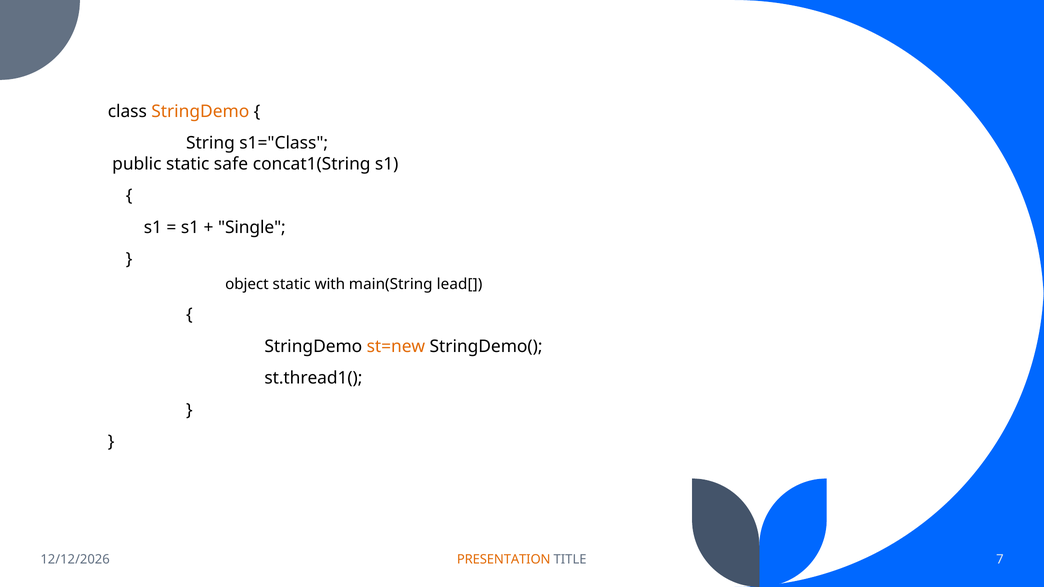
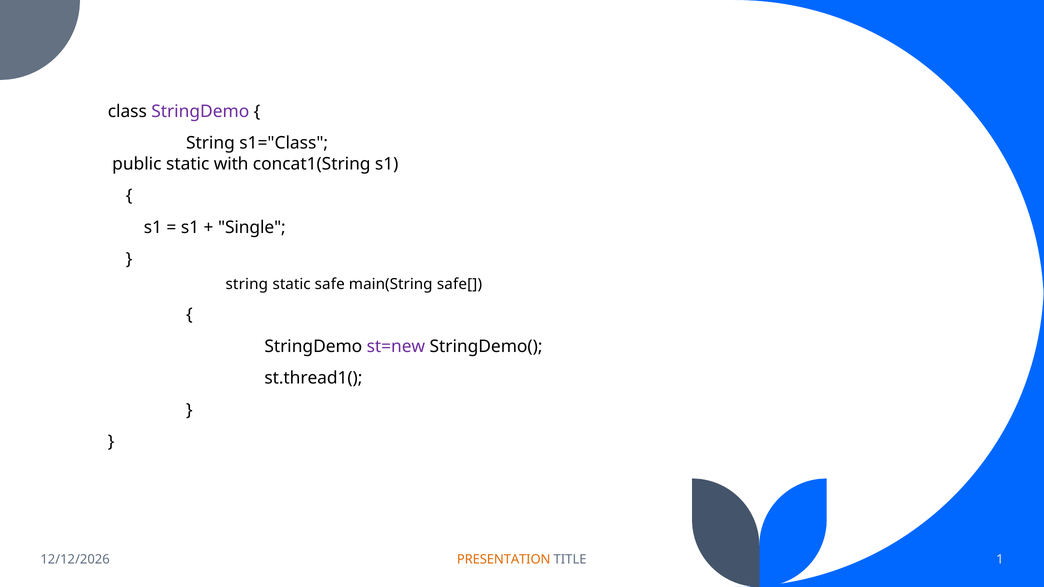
StringDemo colour: orange -> purple (200, 111)
safe: safe -> with (231, 164)
object: object -> string (247, 284)
with: with -> safe (330, 284)
lead[: lead[ -> safe[ (460, 284)
st=new colour: orange -> purple (396, 347)
7: 7 -> 1 (1000, 560)
